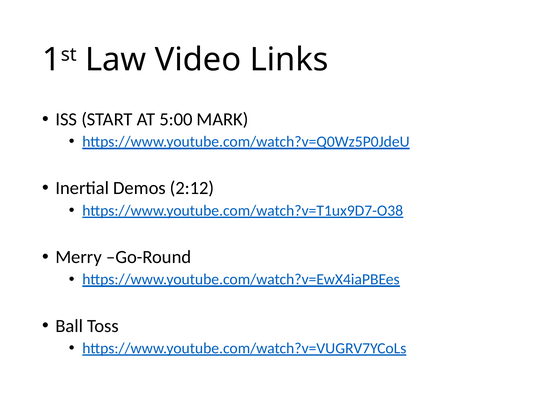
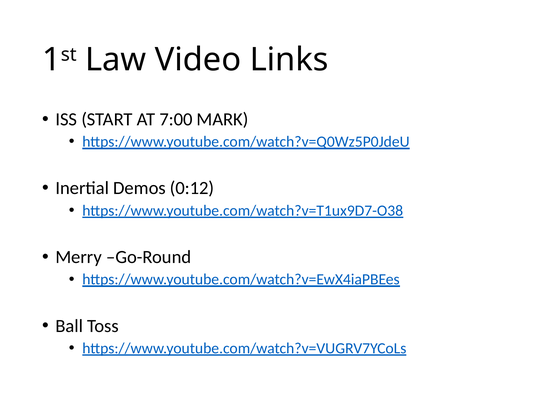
5:00: 5:00 -> 7:00 (176, 119)
2:12: 2:12 -> 0:12 (192, 188)
